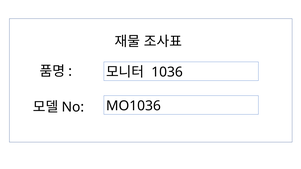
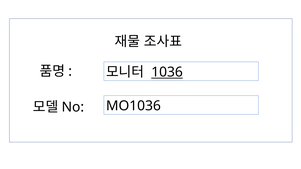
1036 underline: none -> present (167, 72)
